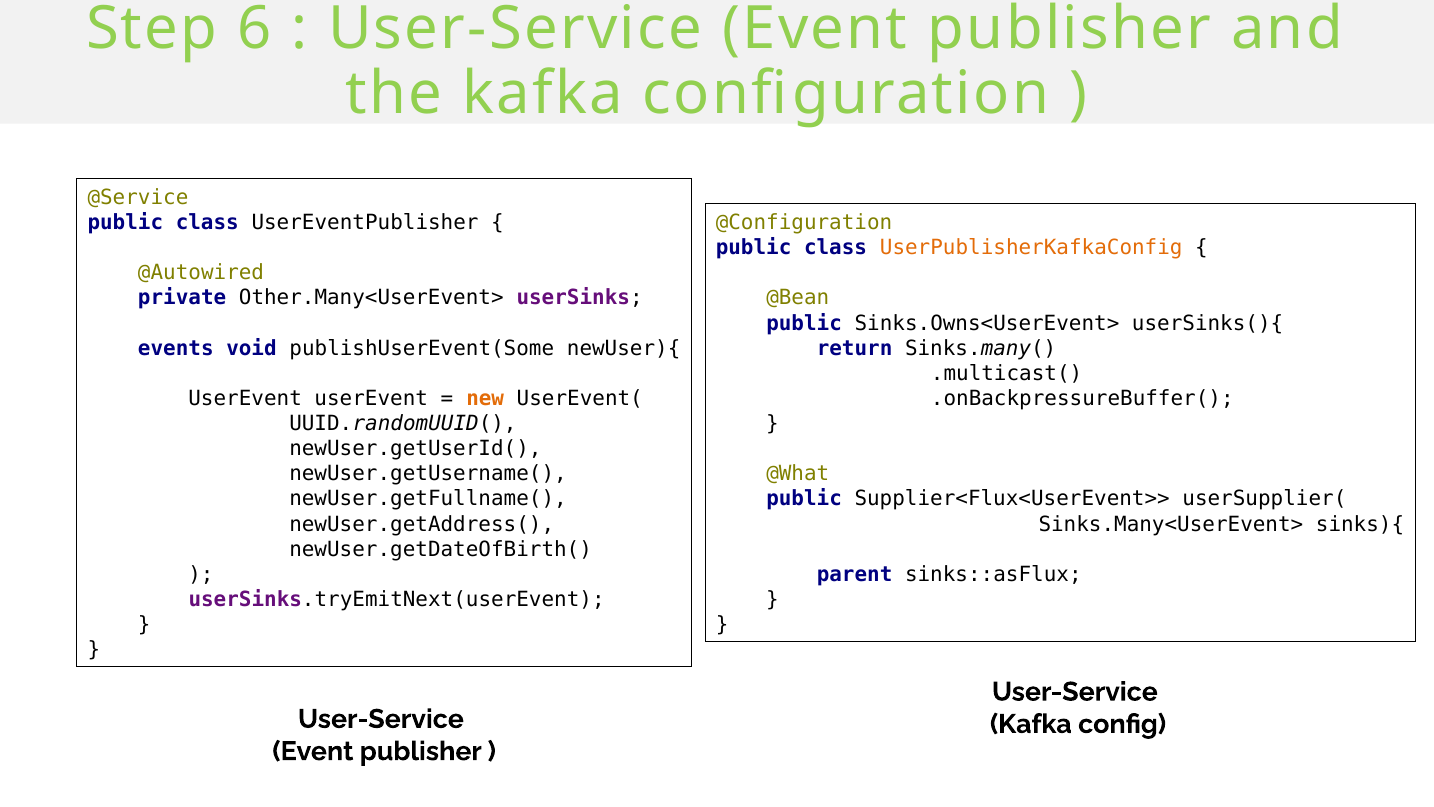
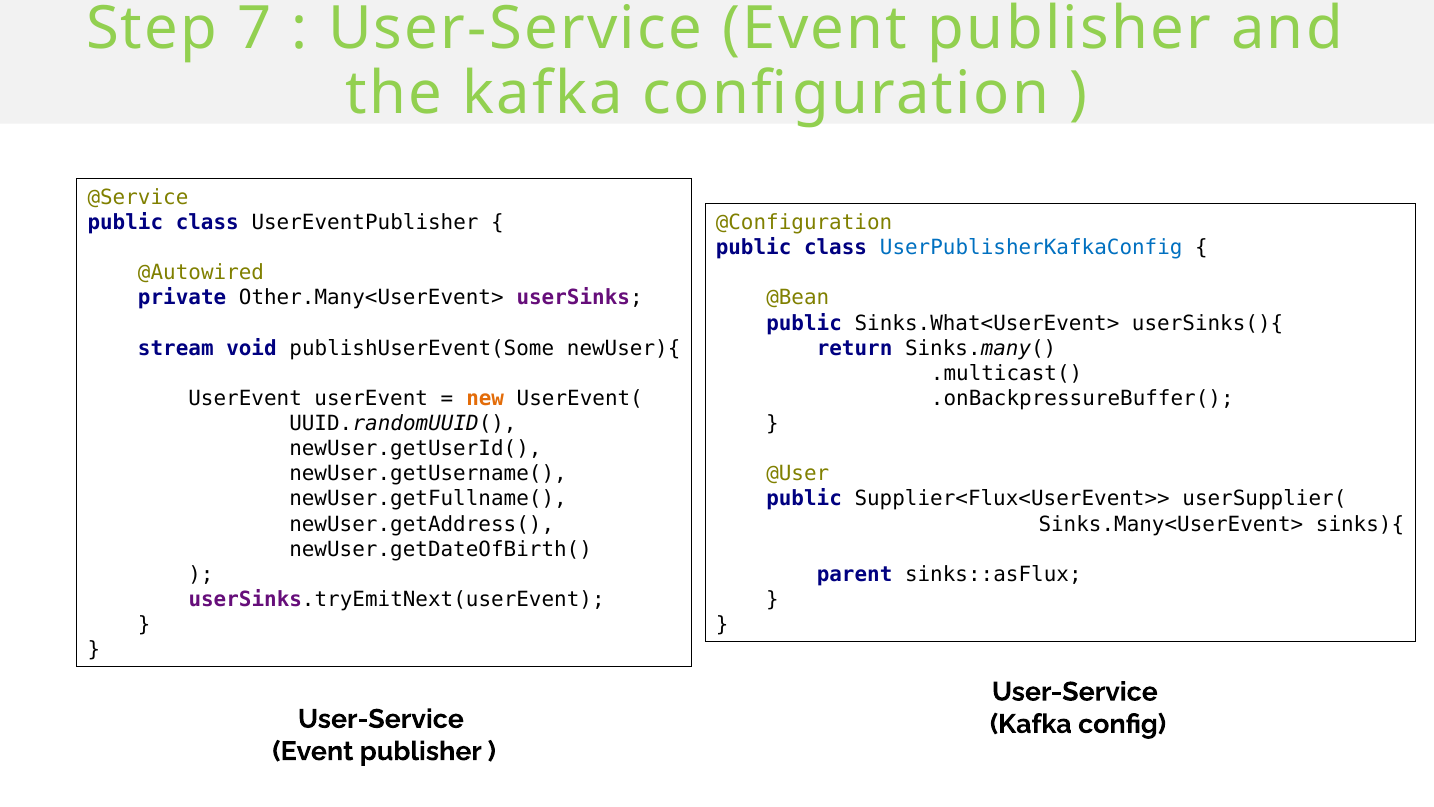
6: 6 -> 7 (255, 29)
UserPublisherKafkaConfig colour: orange -> blue (1031, 248)
Sinks.Owns<UserEvent>: Sinks.Owns<UserEvent> -> Sinks.What<UserEvent> (987, 323)
events: events -> stream (176, 348)
@What: @What -> @User (798, 474)
